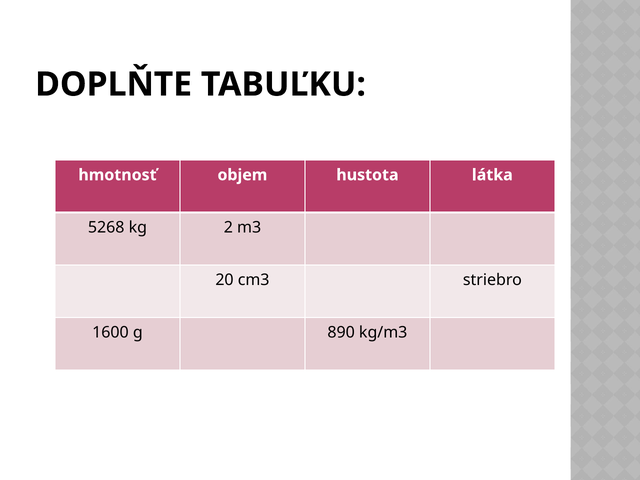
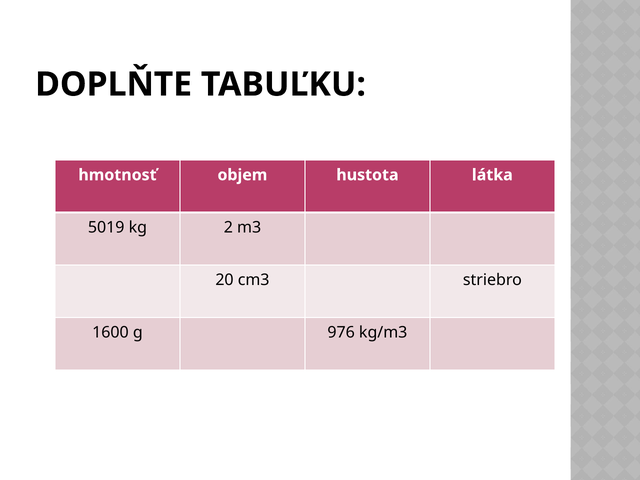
5268: 5268 -> 5019 (106, 227)
890: 890 -> 976 (341, 332)
